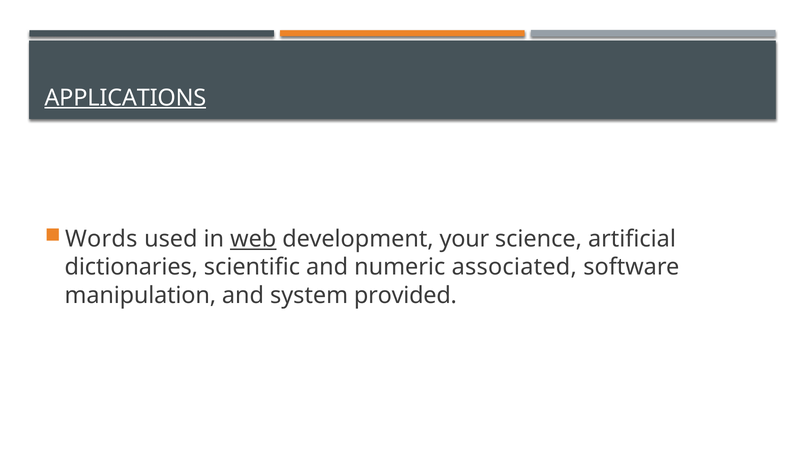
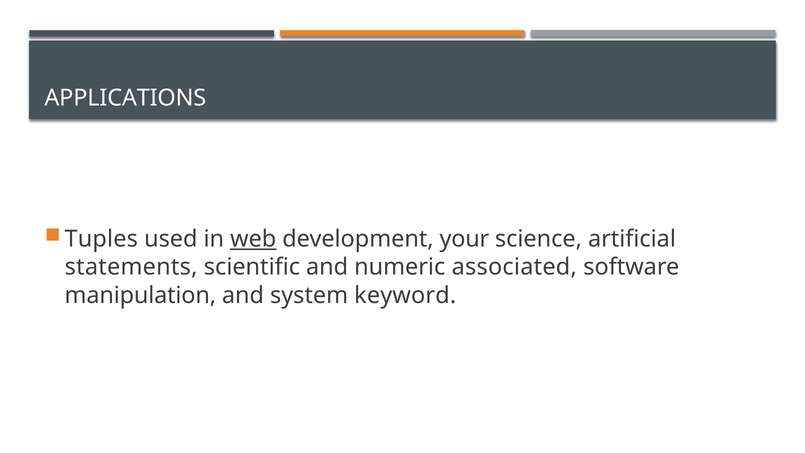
APPLICATIONS underline: present -> none (125, 98)
Words: Words -> Tuples (101, 239)
dictionaries: dictionaries -> statements (131, 267)
provided: provided -> keyword (405, 295)
